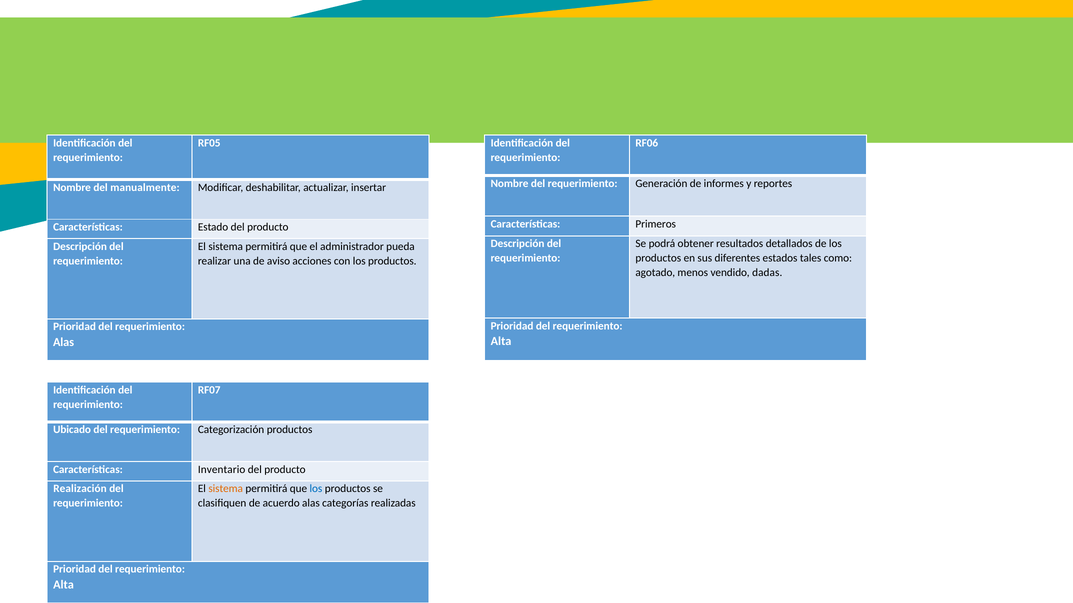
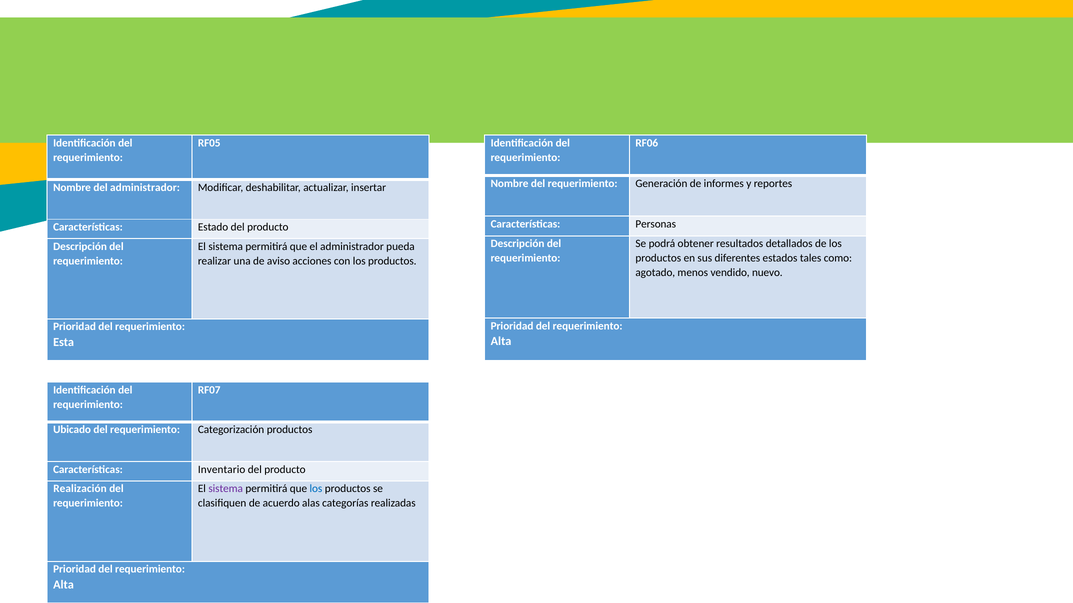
del manualmente: manualmente -> administrador (145, 188)
Primeros: Primeros -> Personas (656, 224)
dadas: dadas -> nuevo (767, 273)
Alas: Alas -> Esta (64, 342)
sistema colour: orange -> purple (226, 489)
